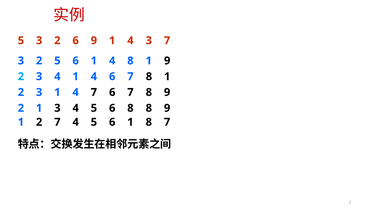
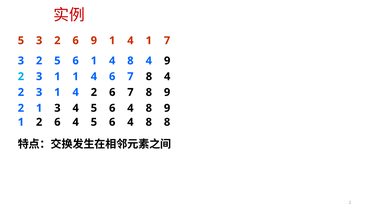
4 3: 3 -> 1 (149, 41)
4 8 1: 1 -> 4 (149, 61)
4: 4 -> 1 (57, 77)
7 8 1: 1 -> 4 (167, 77)
1 4 7: 7 -> 2 (94, 92)
8: 8 -> 4 (130, 108)
1 2 7: 7 -> 6 (57, 122)
1: 1 -> 4 (130, 122)
8 7: 7 -> 8 (167, 122)
